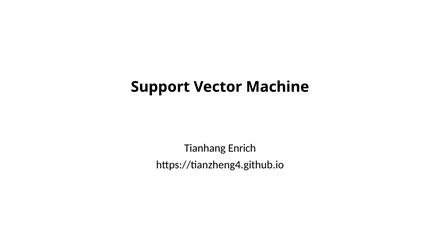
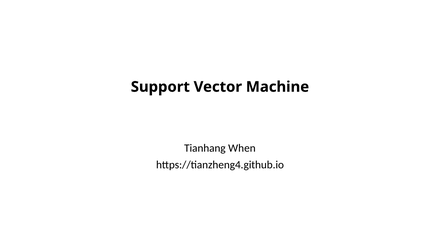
Enrich: Enrich -> When (242, 148)
